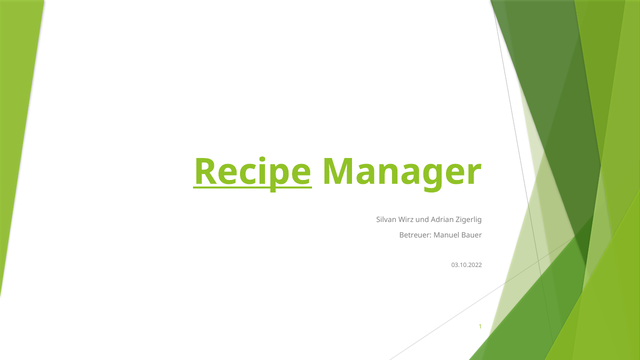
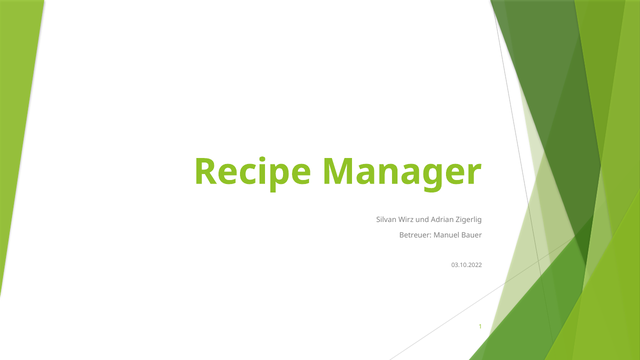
Recipe underline: present -> none (253, 172)
